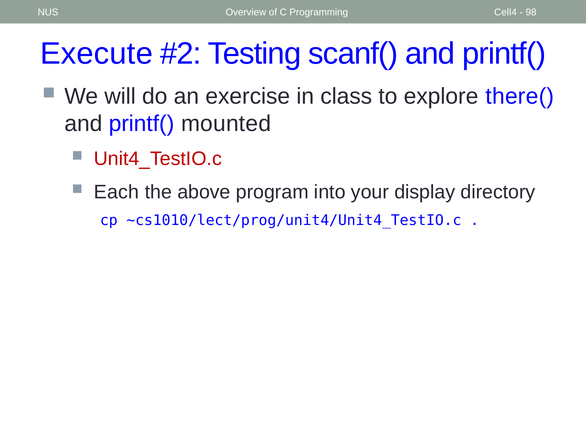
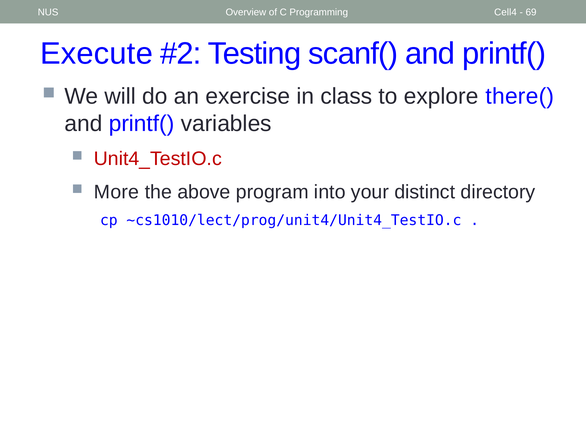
98: 98 -> 69 (531, 12)
mounted: mounted -> variables (226, 124)
Each: Each -> More (116, 192)
display: display -> distinct (425, 192)
